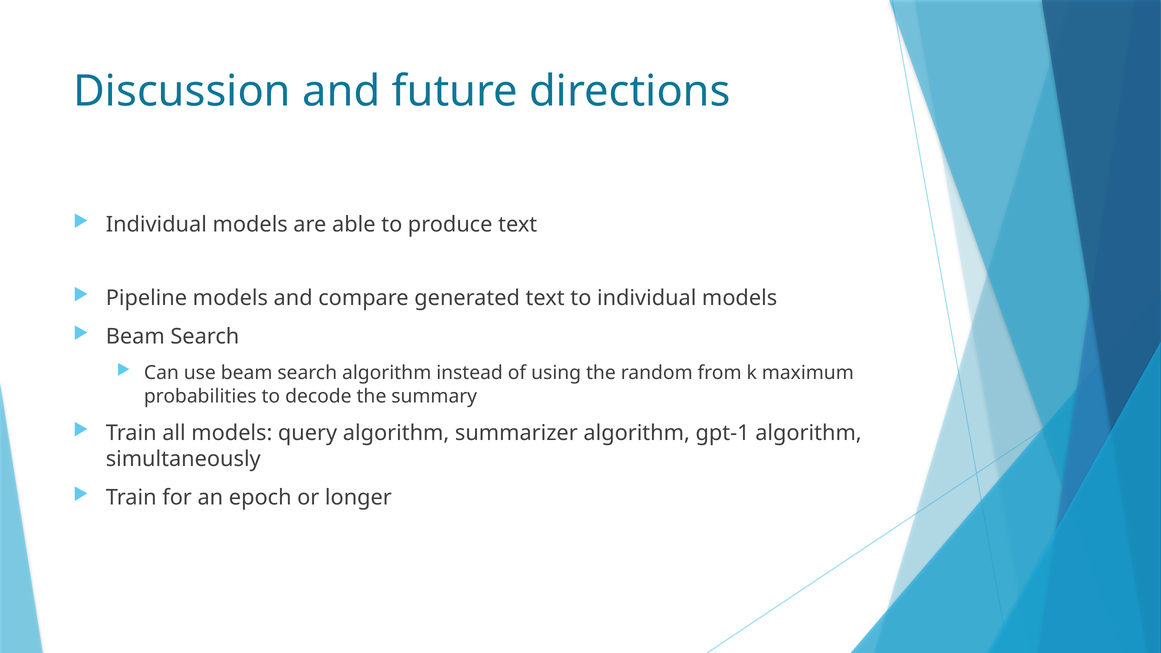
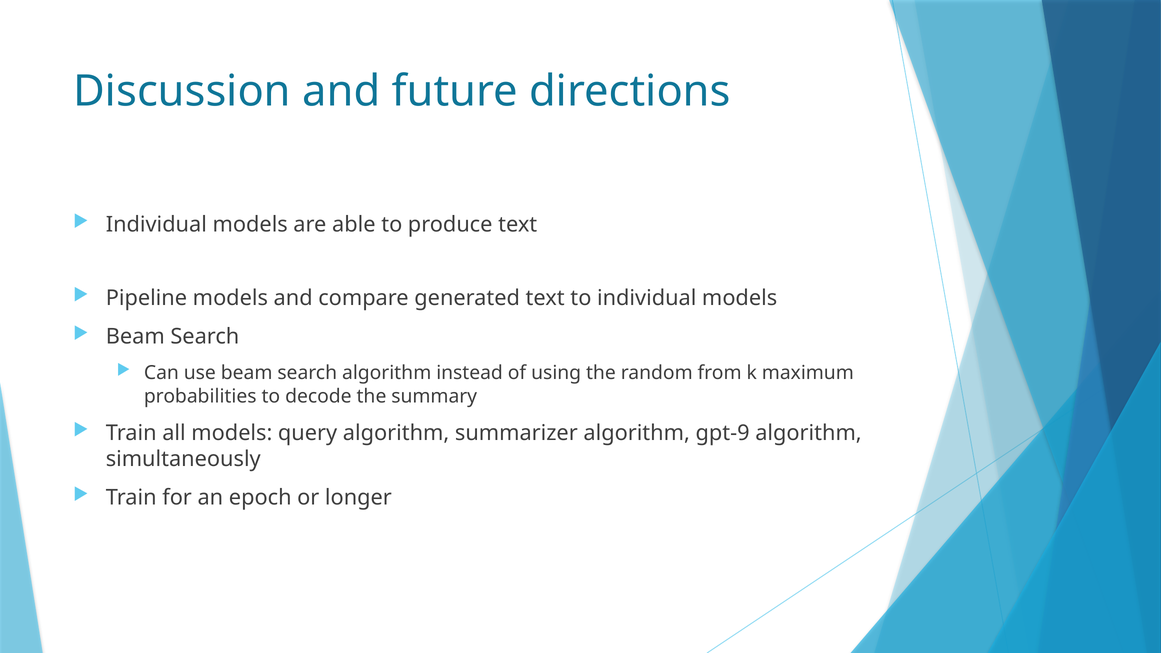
gpt-1: gpt-1 -> gpt-9 (723, 433)
